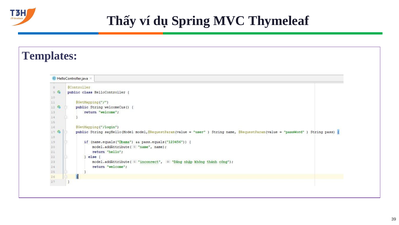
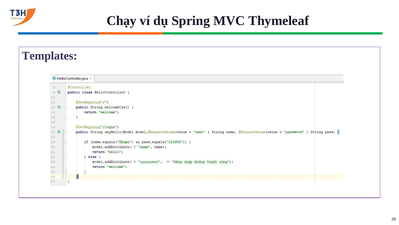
Thấy: Thấy -> Chạy (122, 21)
